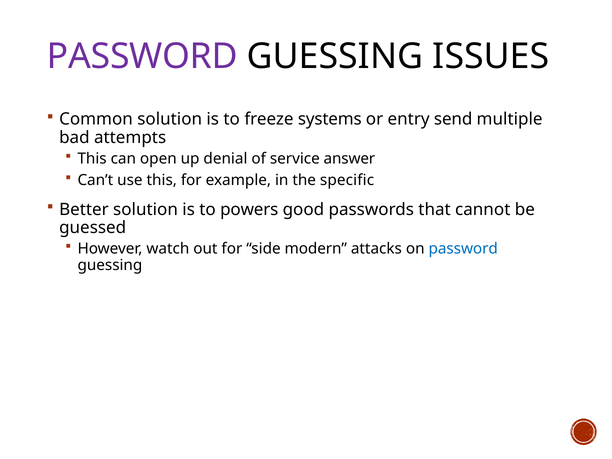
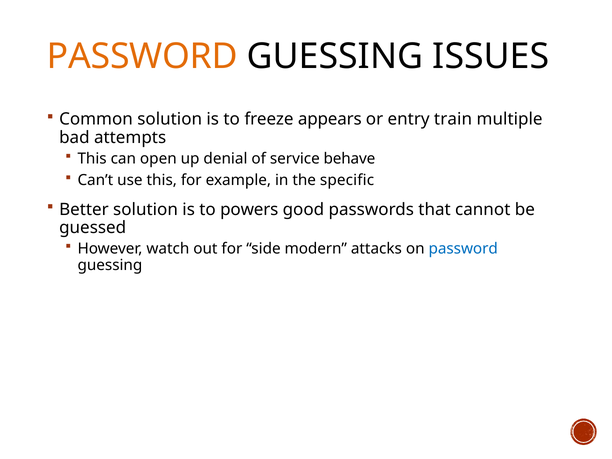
PASSWORD colour: purple -> orange (142, 56)
systems: systems -> appears (330, 119)
send: send -> train (453, 119)
answer: answer -> behave (349, 158)
